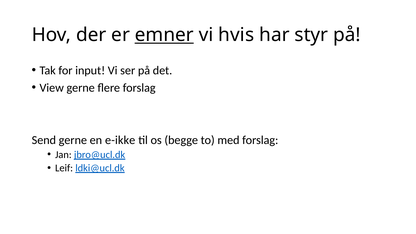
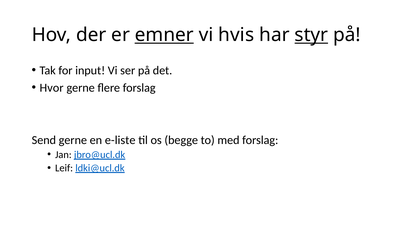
styr underline: none -> present (311, 35)
View: View -> Hvor (52, 88)
e-ikke: e-ikke -> e-liste (120, 140)
